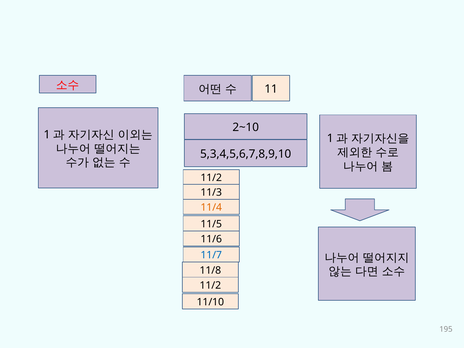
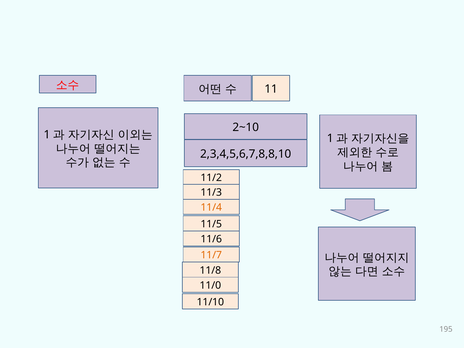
5,3,4,5,6,7,8,9,10: 5,3,4,5,6,7,8,9,10 -> 2,3,4,5,6,7,8,8,10 (246, 154)
11/7 colour: blue -> orange (211, 255)
11/2: 11/2 -> 11/0 (210, 285)
